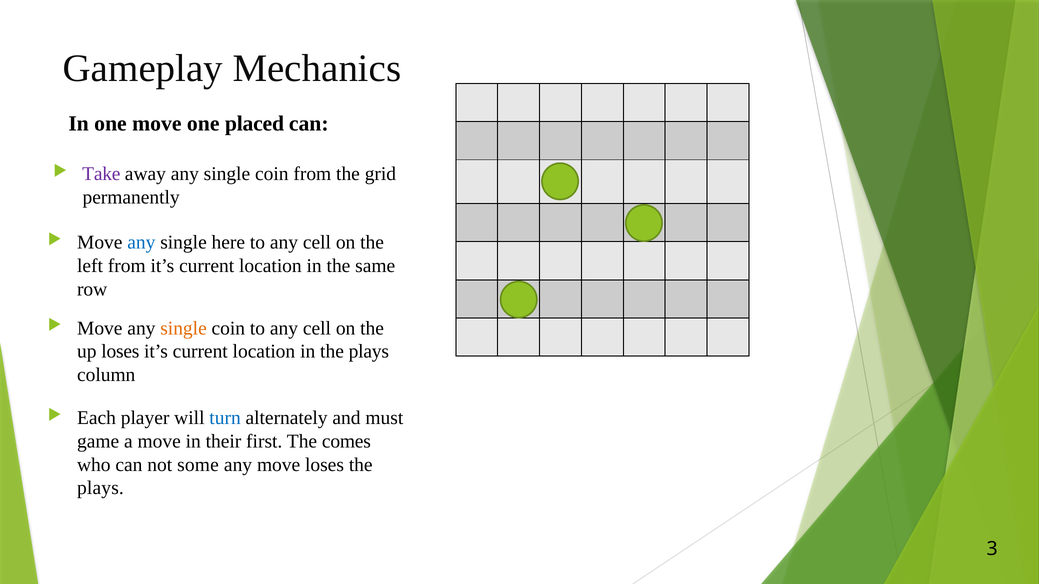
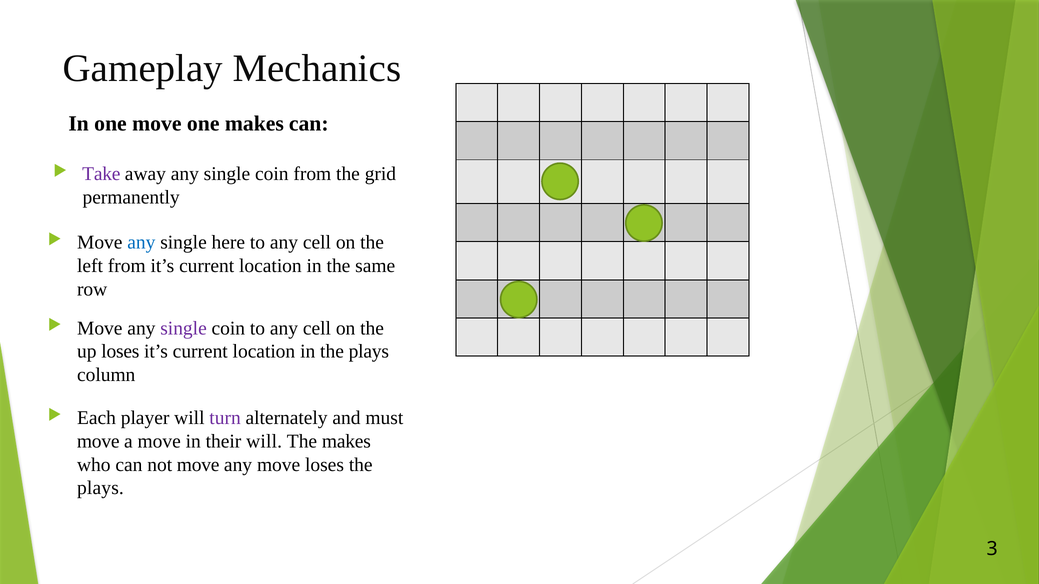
one placed: placed -> makes (254, 124)
single colour: orange -> purple (184, 328)
turn colour: blue -> purple (225, 418)
game: game -> move (98, 442)
their first: first -> will (264, 442)
The comes: comes -> makes (346, 442)
not some: some -> move (198, 465)
